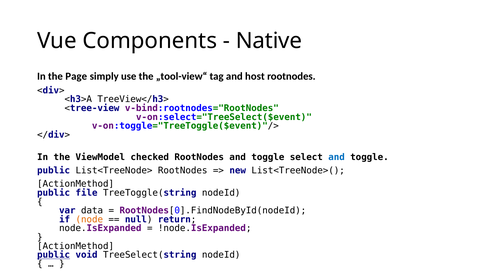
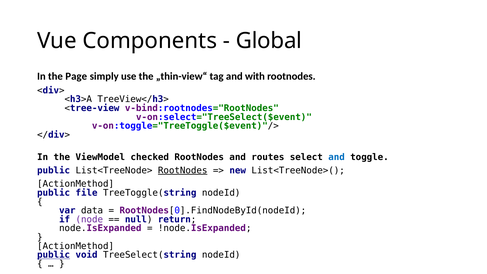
Native: Native -> Global (269, 41)
„tool-view“: „tool-view“ -> „thin-view“ (182, 76)
host: host -> with (255, 76)
RootNodes and toggle: toggle -> routes (268, 157)
RootNodes underline: none -> present (183, 170)
node colour: orange -> purple (89, 219)
